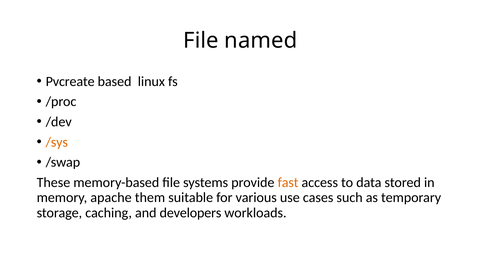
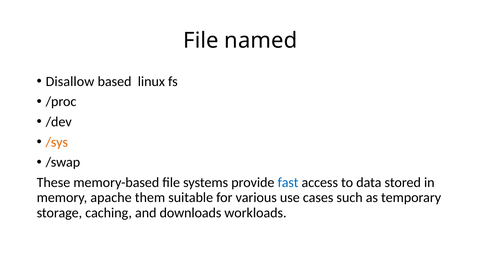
Pvcreate: Pvcreate -> Disallow (70, 81)
fast colour: orange -> blue (288, 182)
developers: developers -> downloads (190, 212)
